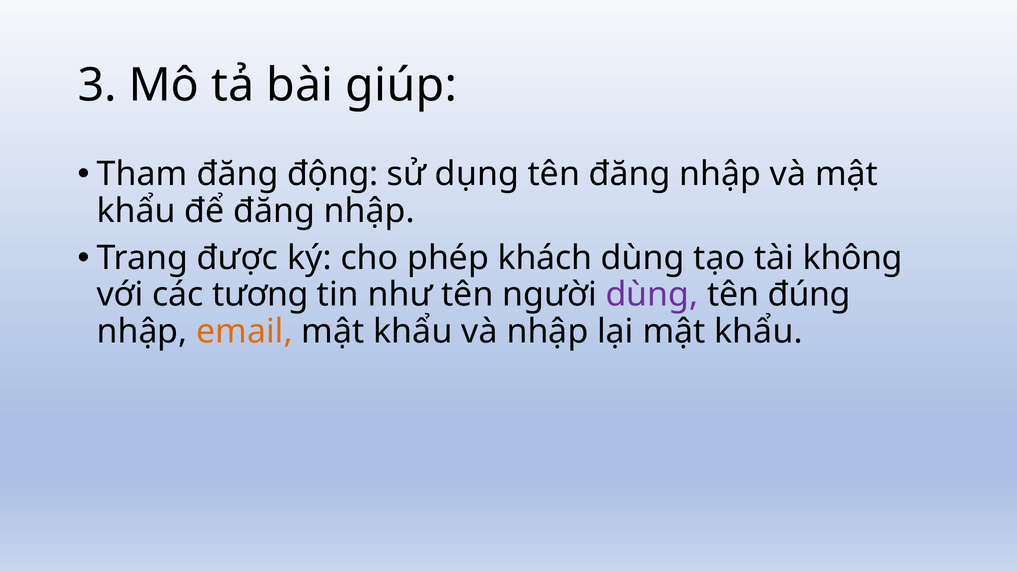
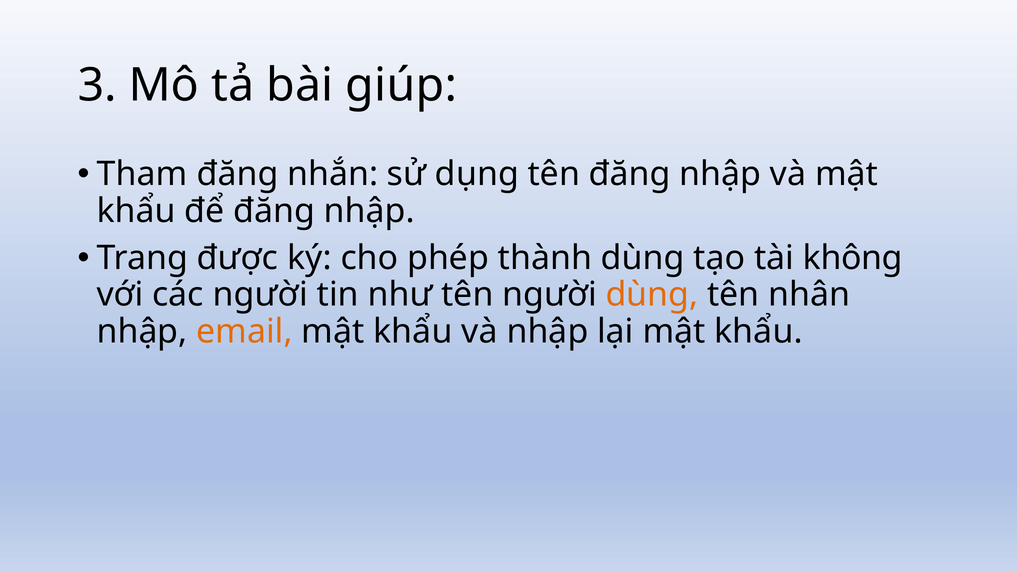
động: động -> nhắn (333, 174)
khách: khách -> thành (545, 258)
các tương: tương -> người (260, 295)
dùng colour: purple -> orange (652, 295)
đúng: đúng -> nhân (809, 295)
